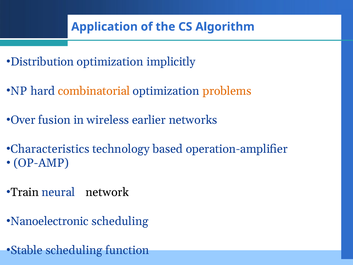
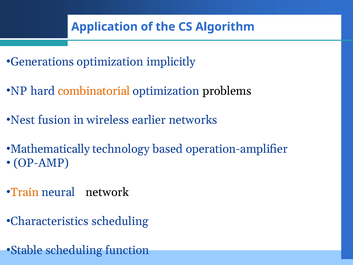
Distribution: Distribution -> Generations (42, 62)
problems colour: orange -> black (227, 91)
Over: Over -> Nest (23, 120)
Characteristics: Characteristics -> Mathematically (50, 149)
Train colour: black -> orange (25, 192)
Nanoelectronic: Nanoelectronic -> Characteristics (50, 221)
